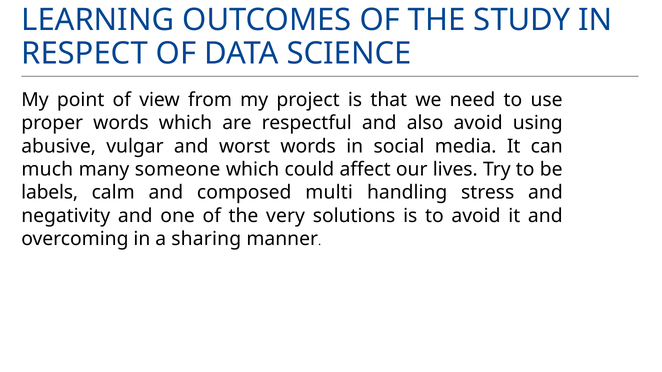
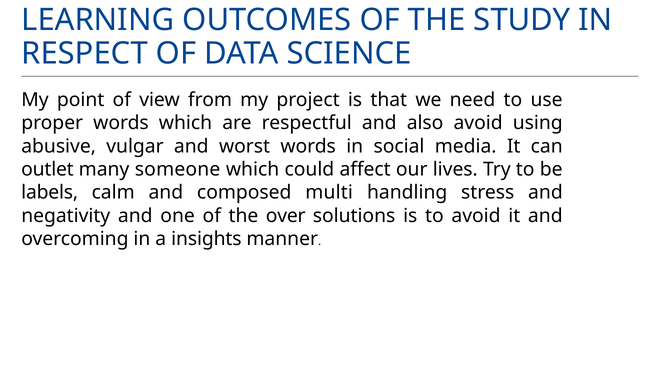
much: much -> outlet (47, 170)
very: very -> over (286, 216)
sharing: sharing -> insights (206, 239)
